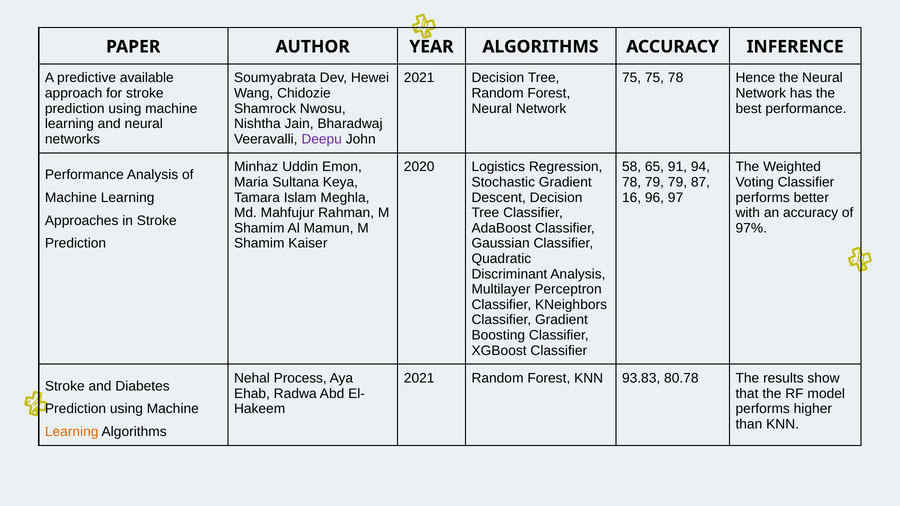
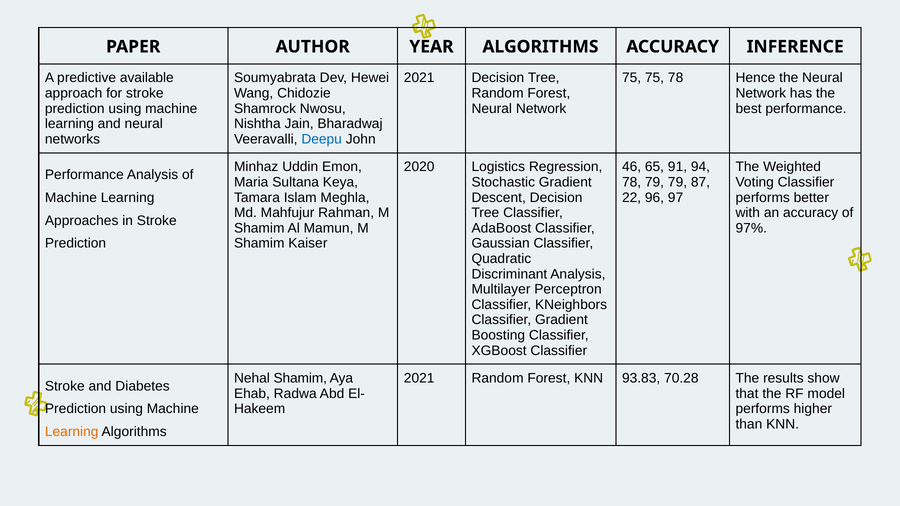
Deepu colour: purple -> blue (322, 139)
58: 58 -> 46 (632, 167)
16: 16 -> 22 (632, 198)
Nehal Process: Process -> Shamim (300, 379)
80.78: 80.78 -> 70.28 (681, 379)
